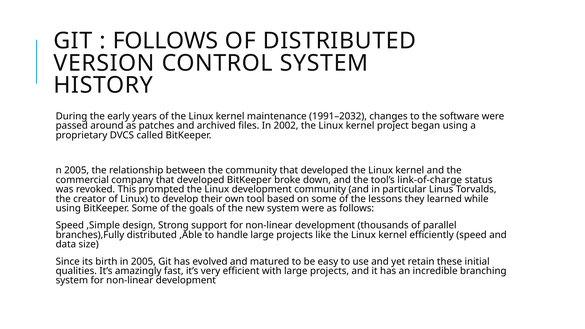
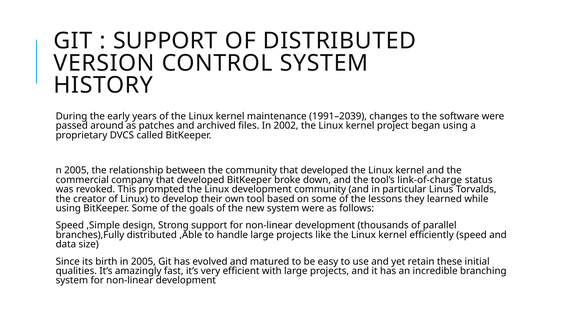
FOLLOWS: FOLLOWS -> SUPPORT (165, 41)
1991–2032: 1991–2032 -> 1991–2039 (338, 116)
